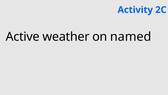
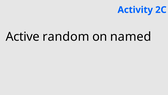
weather: weather -> random (66, 37)
